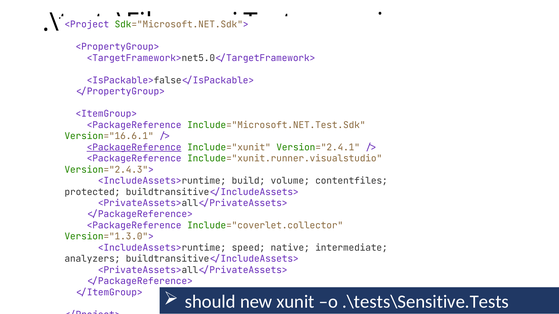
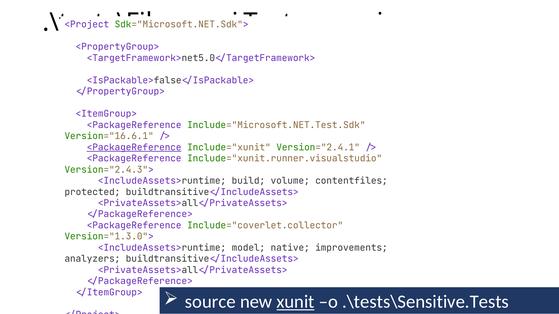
speed: speed -> model (248, 248)
intermediate: intermediate -> improvements (351, 248)
should: should -> source (210, 302)
xunit underline: none -> present (296, 302)
